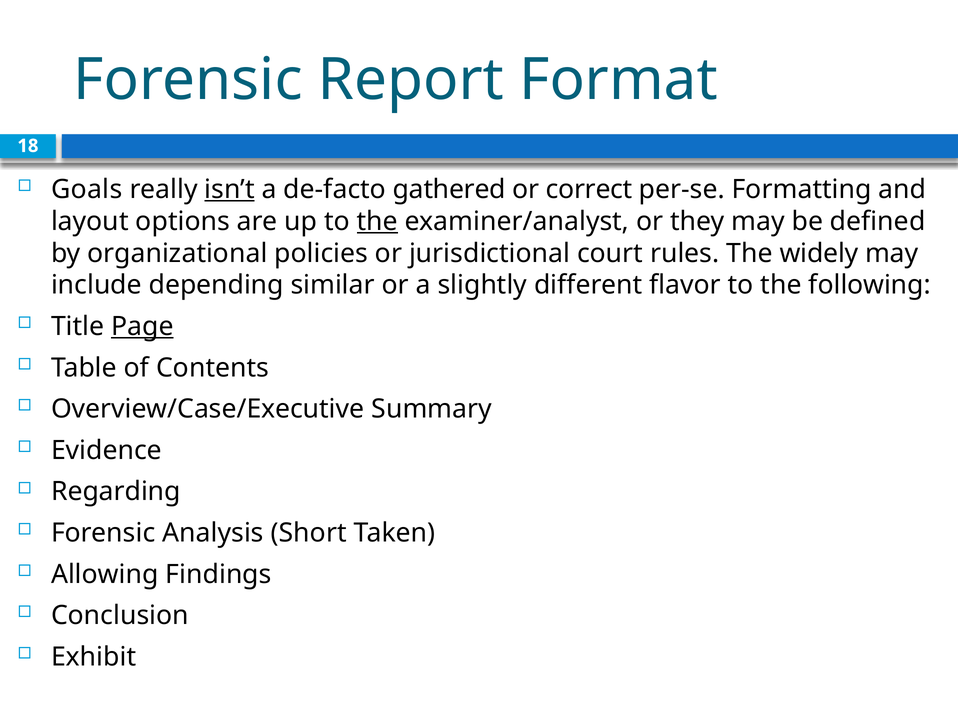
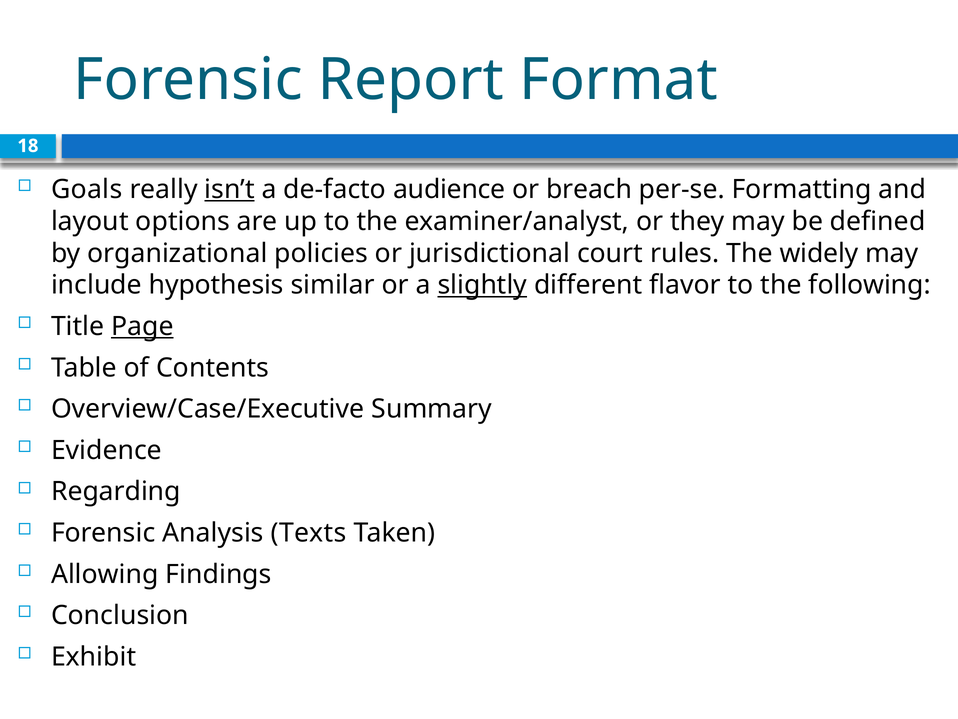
gathered: gathered -> audience (449, 189)
correct: correct -> breach (589, 189)
the underline: present -> none (377, 221)
depending: depending -> hypothesis (216, 285)
slightly underline: none -> present (482, 285)
Short: Short -> Texts (309, 533)
